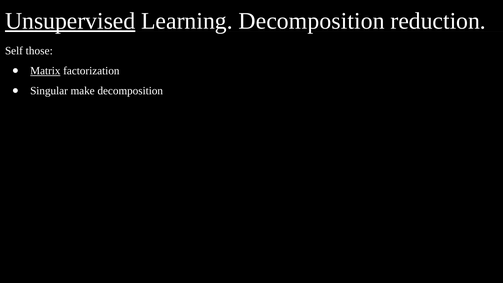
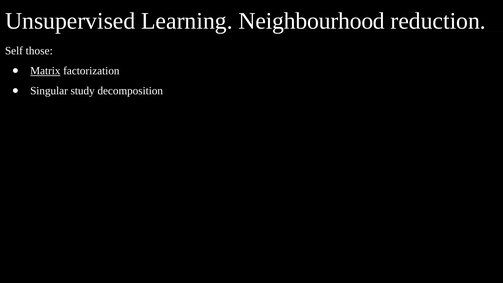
Unsupervised underline: present -> none (70, 21)
Learning Decomposition: Decomposition -> Neighbourhood (312, 21)
make: make -> study (83, 91)
